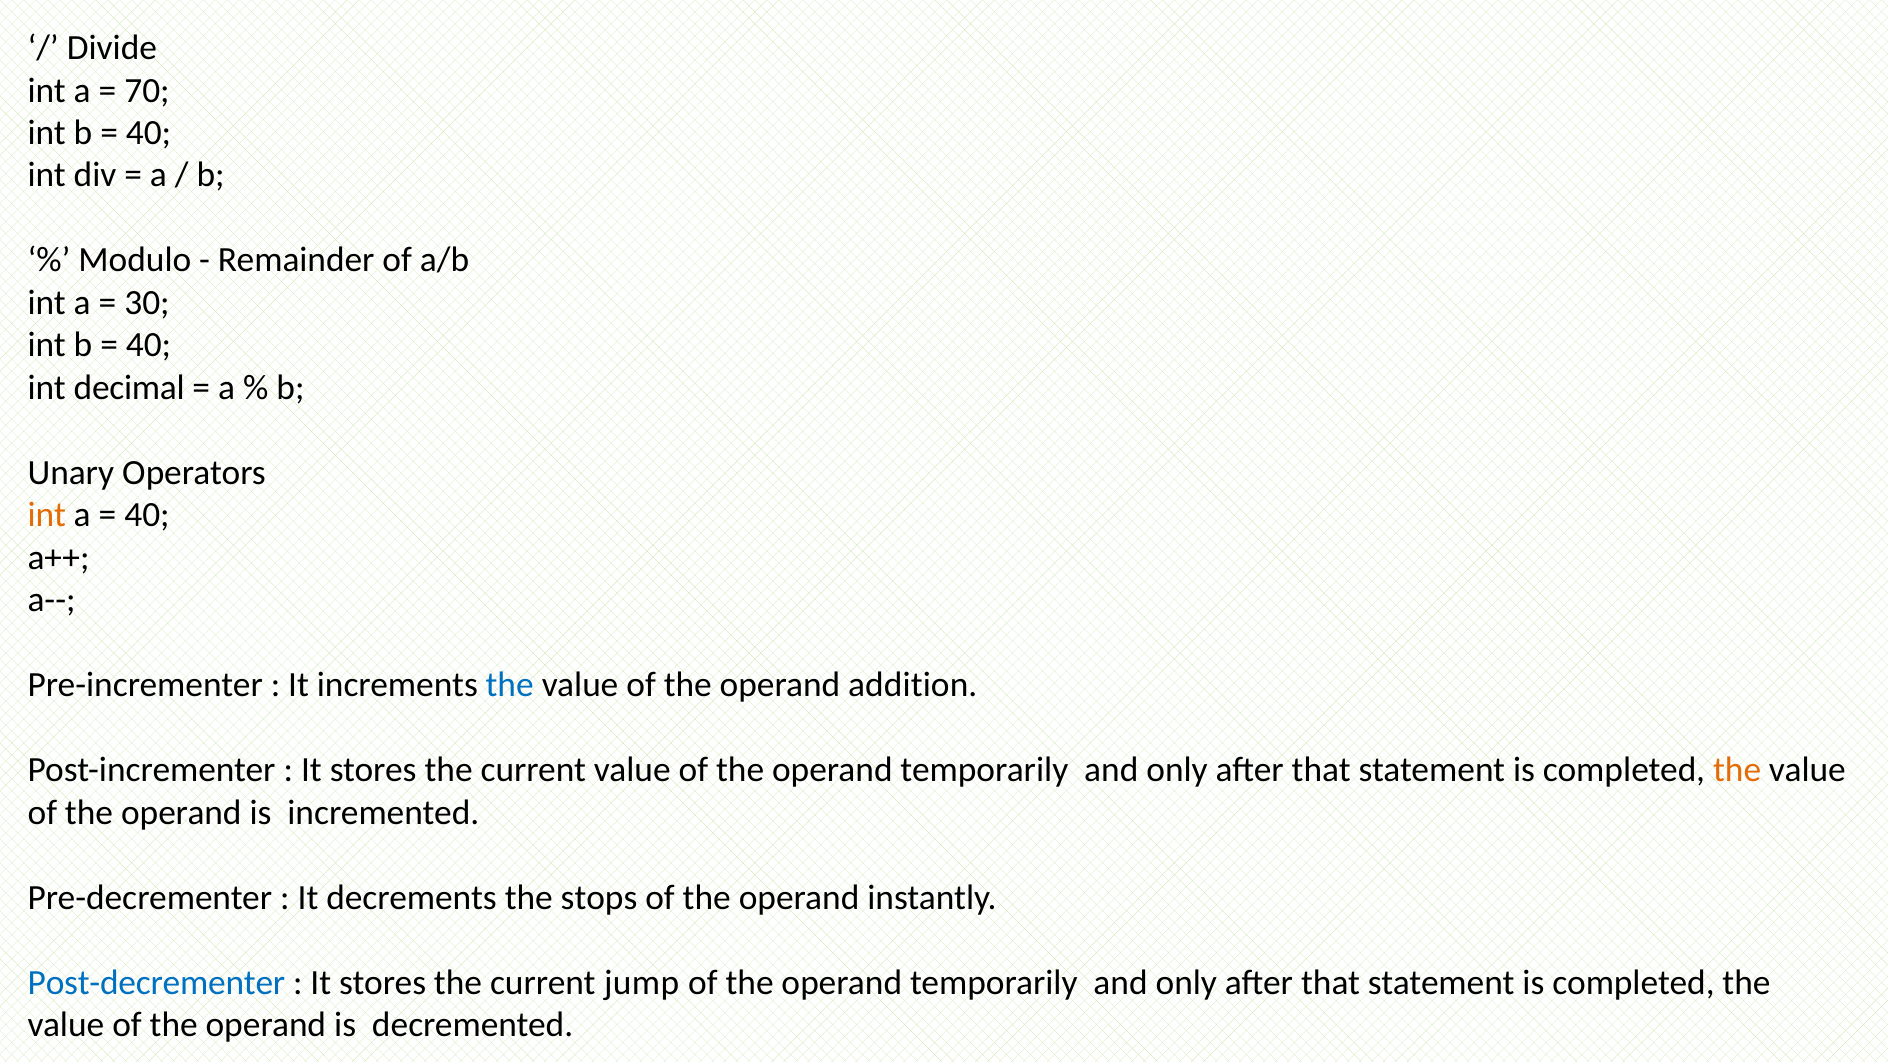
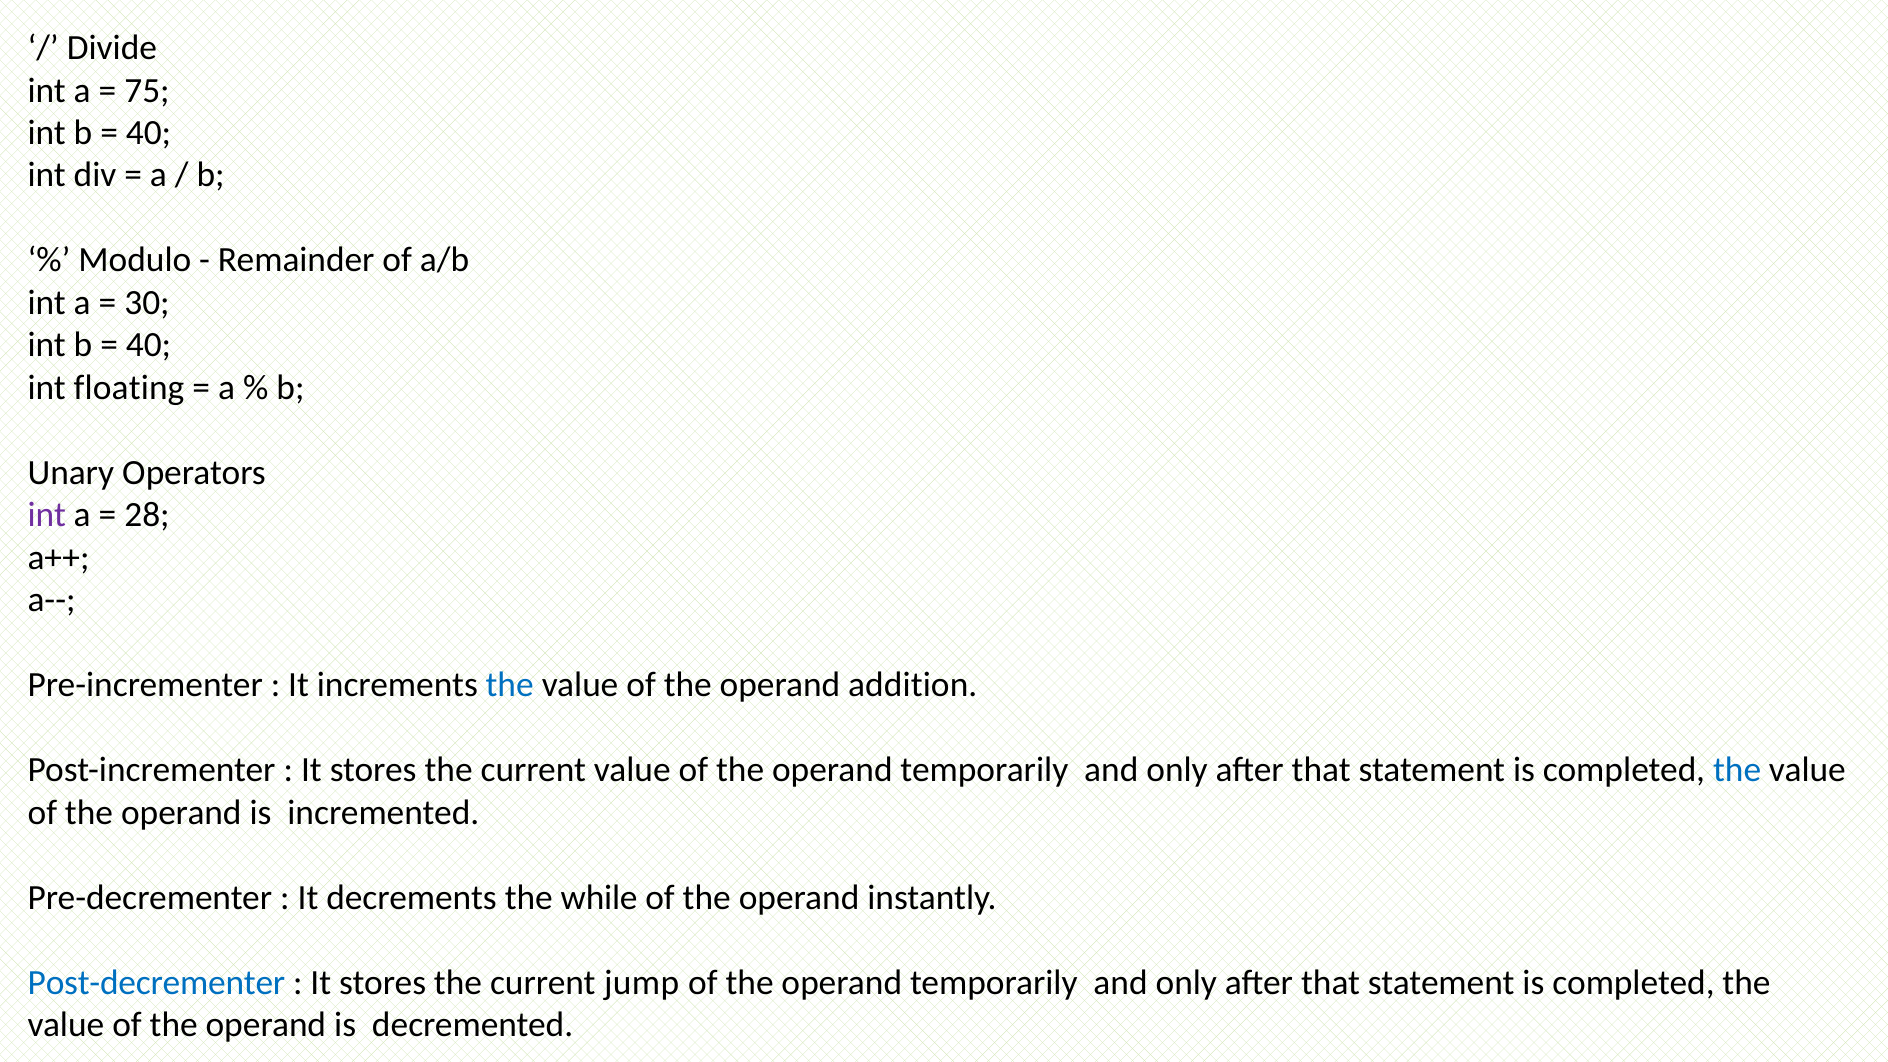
70: 70 -> 75 (147, 90)
decimal: decimal -> floating (129, 388)
int colour: orange -> purple (47, 515)
40: 40 -> 28 (147, 515)
the colour: orange -> blue (1737, 770)
stops: stops -> while (599, 897)
